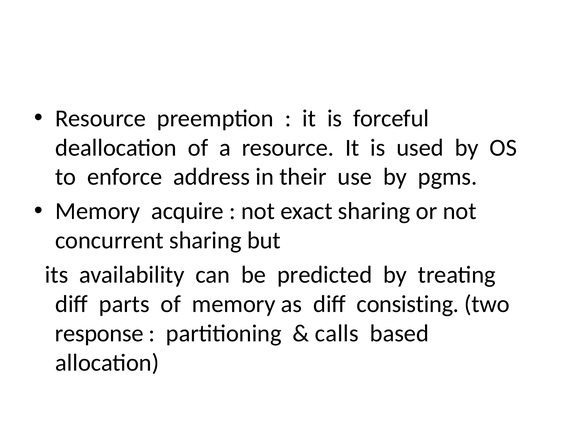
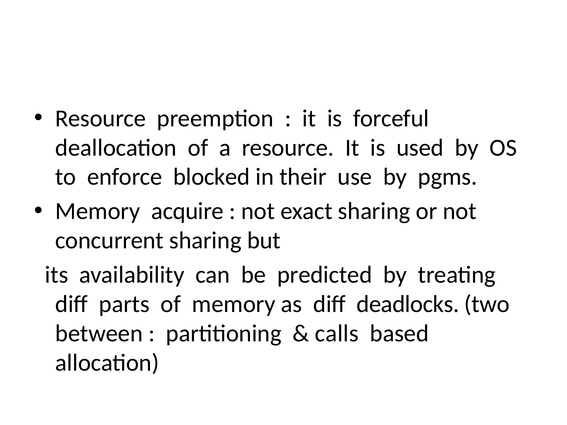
address: address -> blocked (212, 177)
consisting: consisting -> deadlocks (408, 304)
response: response -> between (99, 334)
